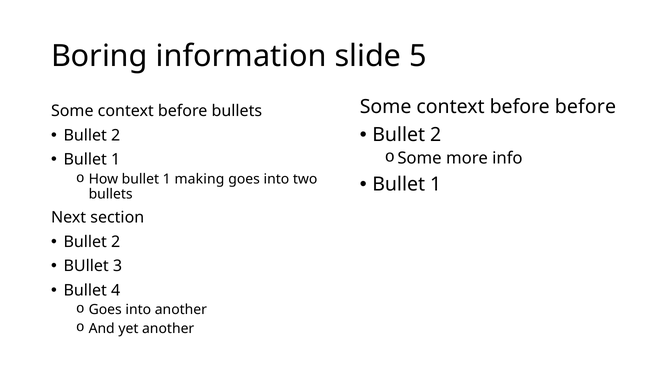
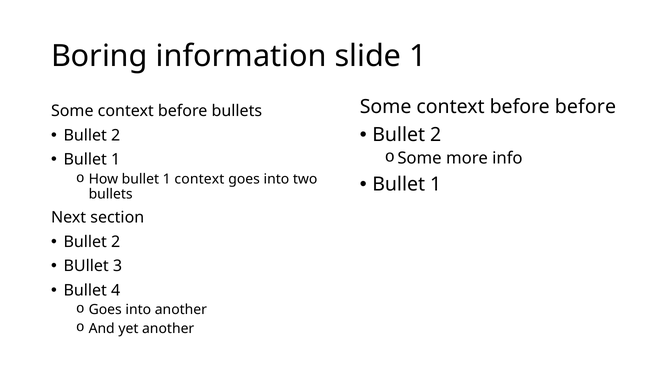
slide 5: 5 -> 1 (418, 56)
1 making: making -> context (199, 179)
